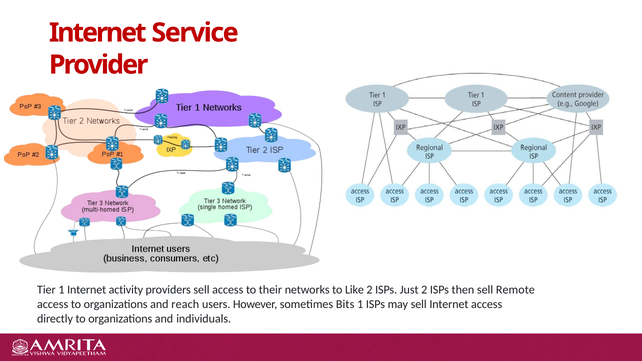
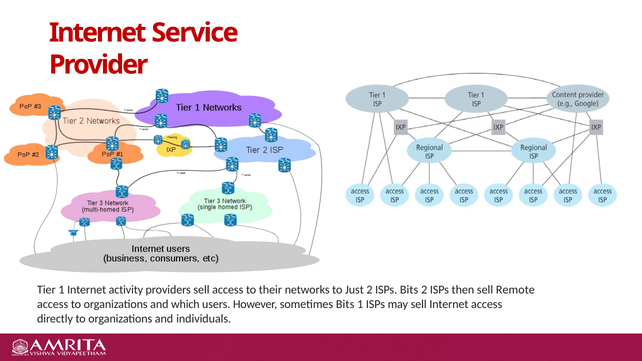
Like: Like -> Just (354, 290)
ISPs Just: Just -> Bits (409, 290)
reach: reach -> which (185, 305)
